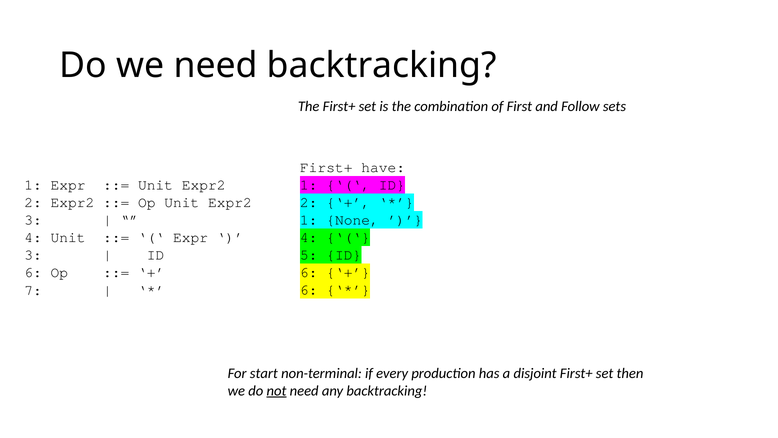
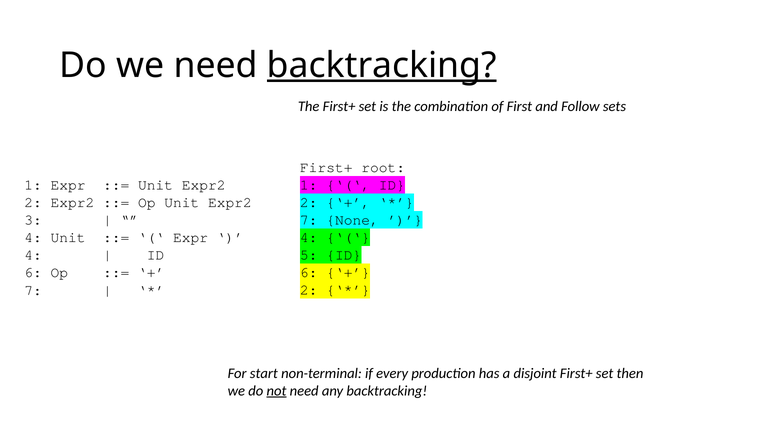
backtracking underline: none -> present (382, 65)
have: have -> root (383, 167)
1: 1 -> 7 (309, 220)
3: 3 -> 4 (33, 255)
6: 6 -> 2 (309, 290)
